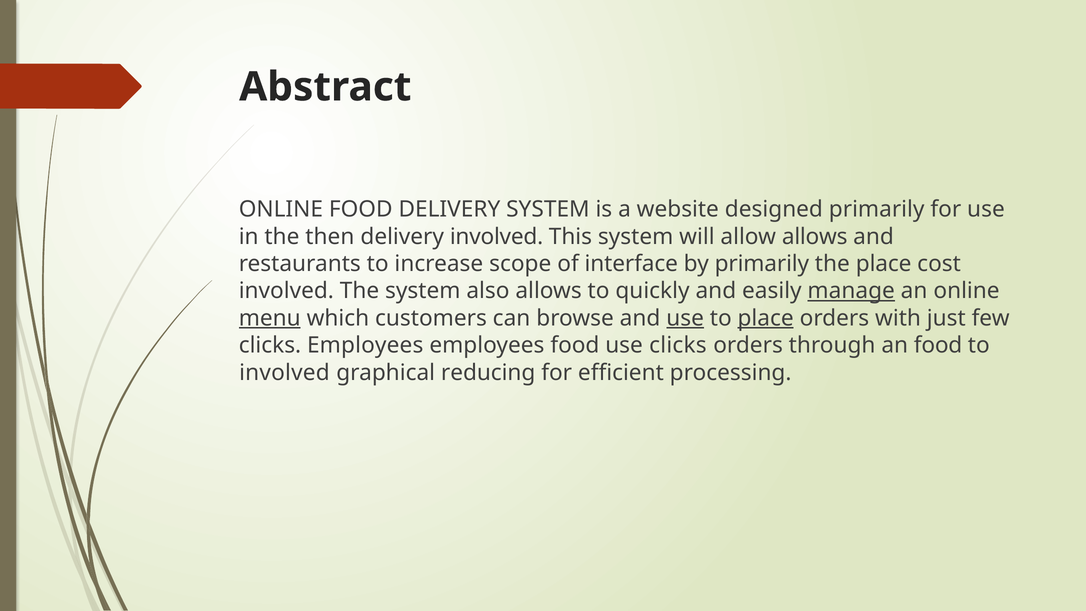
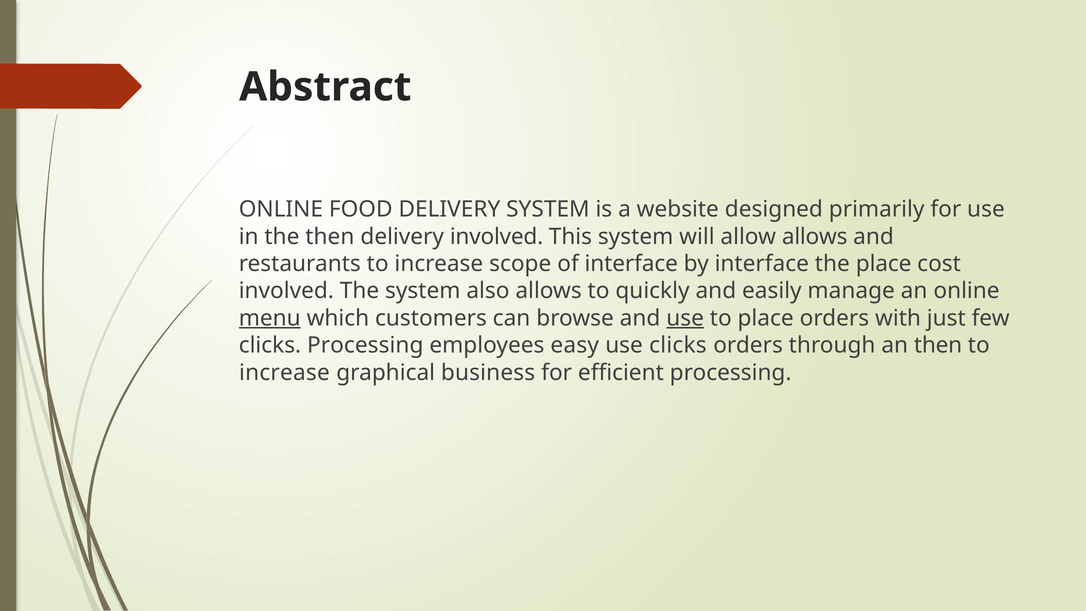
by primarily: primarily -> interface (762, 264)
manage underline: present -> none (851, 291)
place underline: present -> none (766, 318)
clicks Employees: Employees -> Processing (365, 345)
employees food: food -> easy (575, 345)
an food: food -> then (938, 345)
involved: involved -> increase (284, 372)
reducing: reducing -> business (488, 372)
